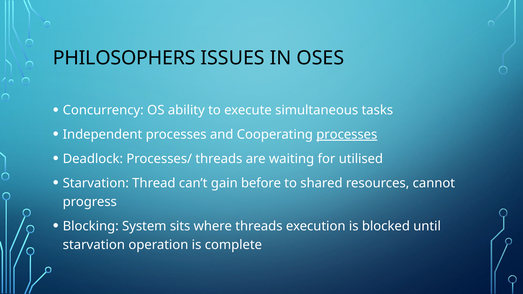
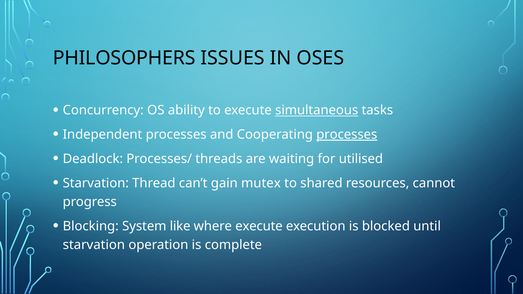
simultaneous underline: none -> present (317, 110)
before: before -> mutex (261, 183)
sits: sits -> like (180, 226)
where threads: threads -> execute (259, 226)
